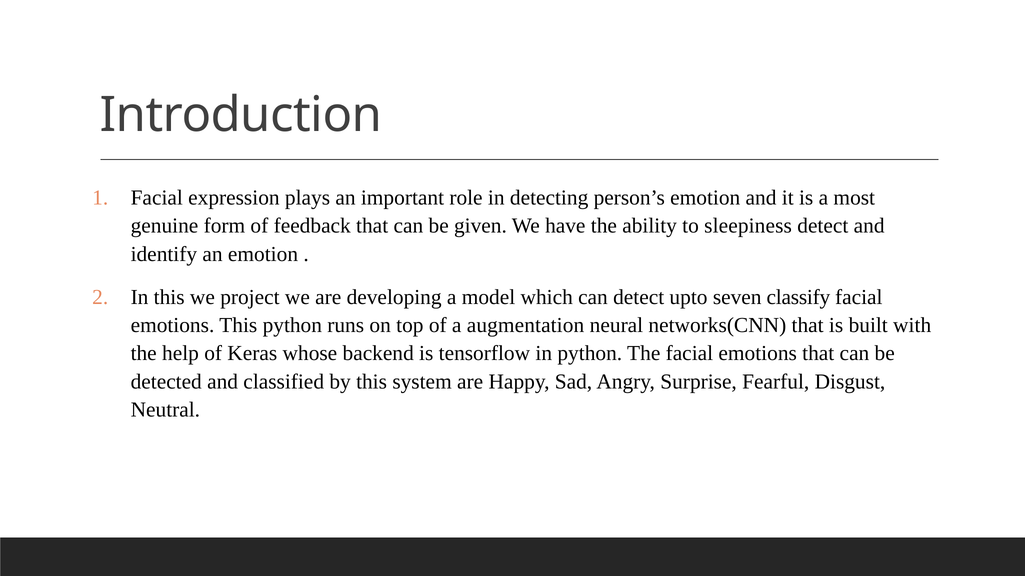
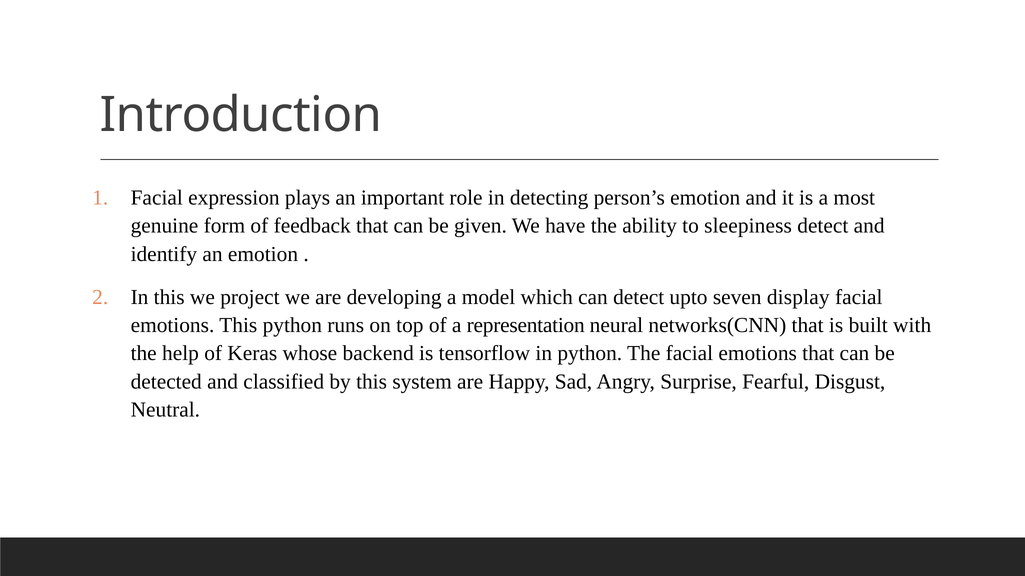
classify: classify -> display (798, 297)
augmentation: augmentation -> representation (526, 326)
